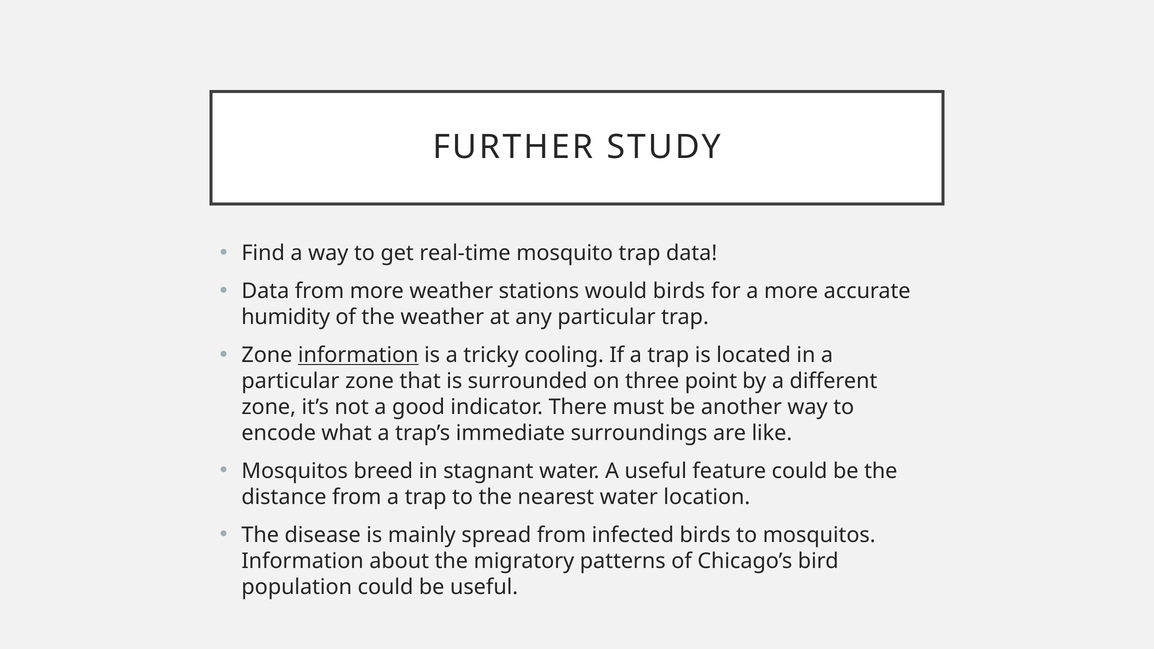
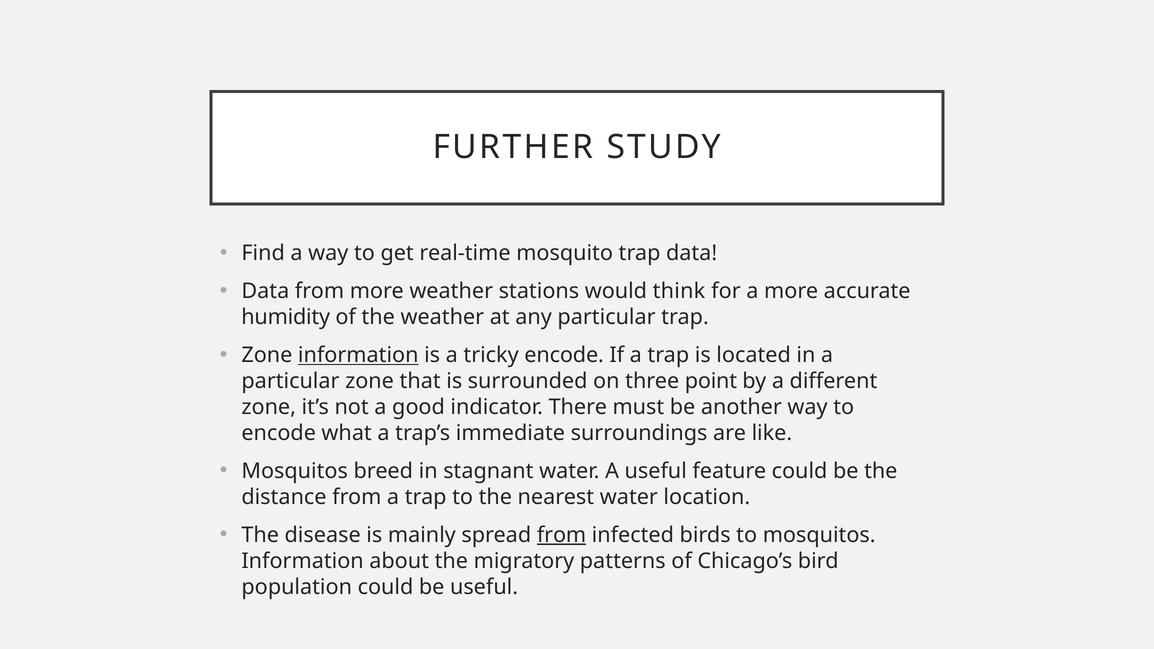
would birds: birds -> think (679, 291)
tricky cooling: cooling -> encode (564, 355)
from underline: none -> present (562, 535)
